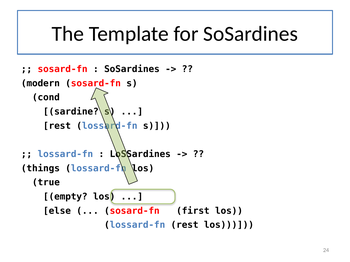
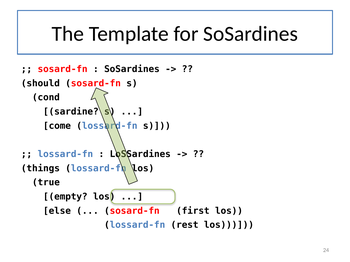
modern: modern -> should (40, 83)
rest: rest -> come (57, 126)
